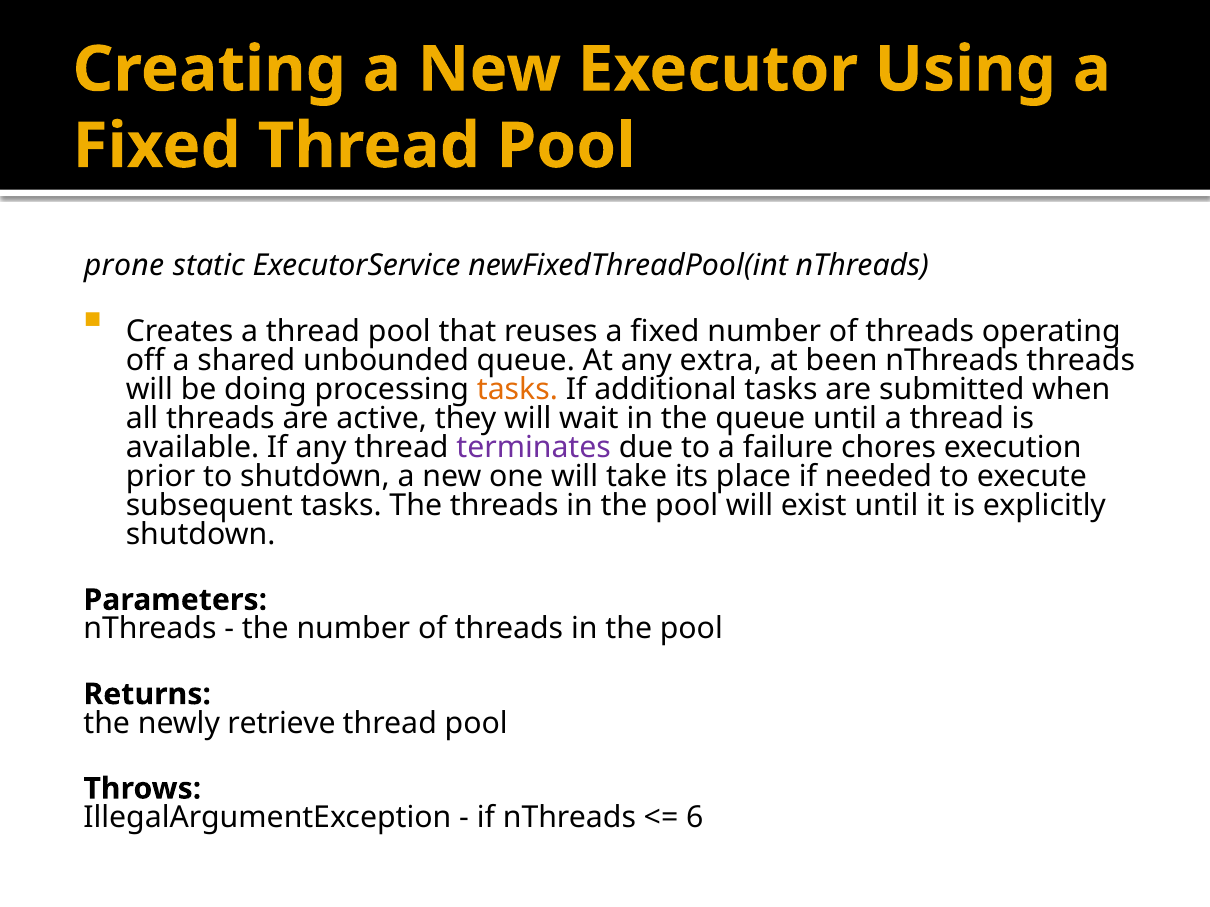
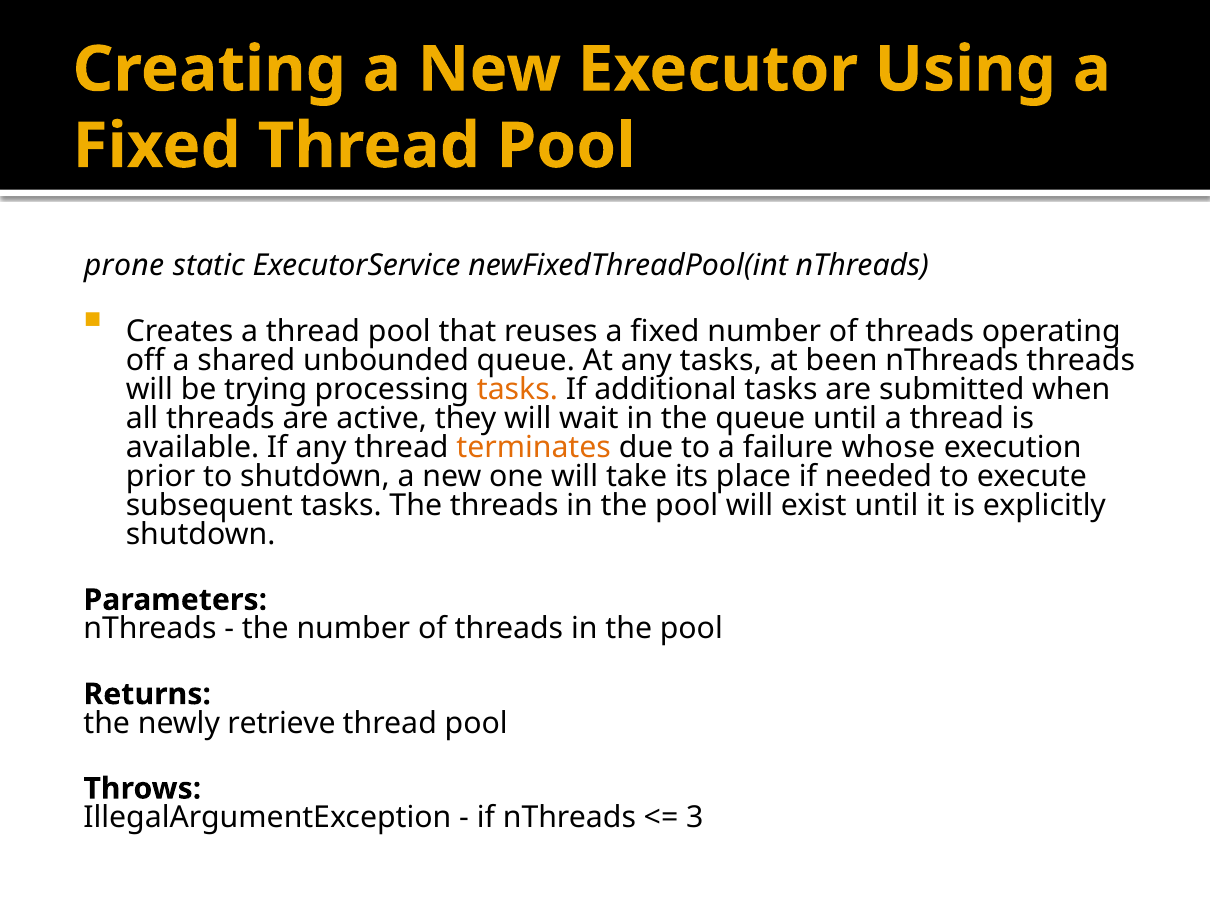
any extra: extra -> tasks (721, 360)
doing: doing -> trying (266, 390)
terminates colour: purple -> orange (534, 448)
chores: chores -> whose (888, 448)
6: 6 -> 3 (695, 818)
